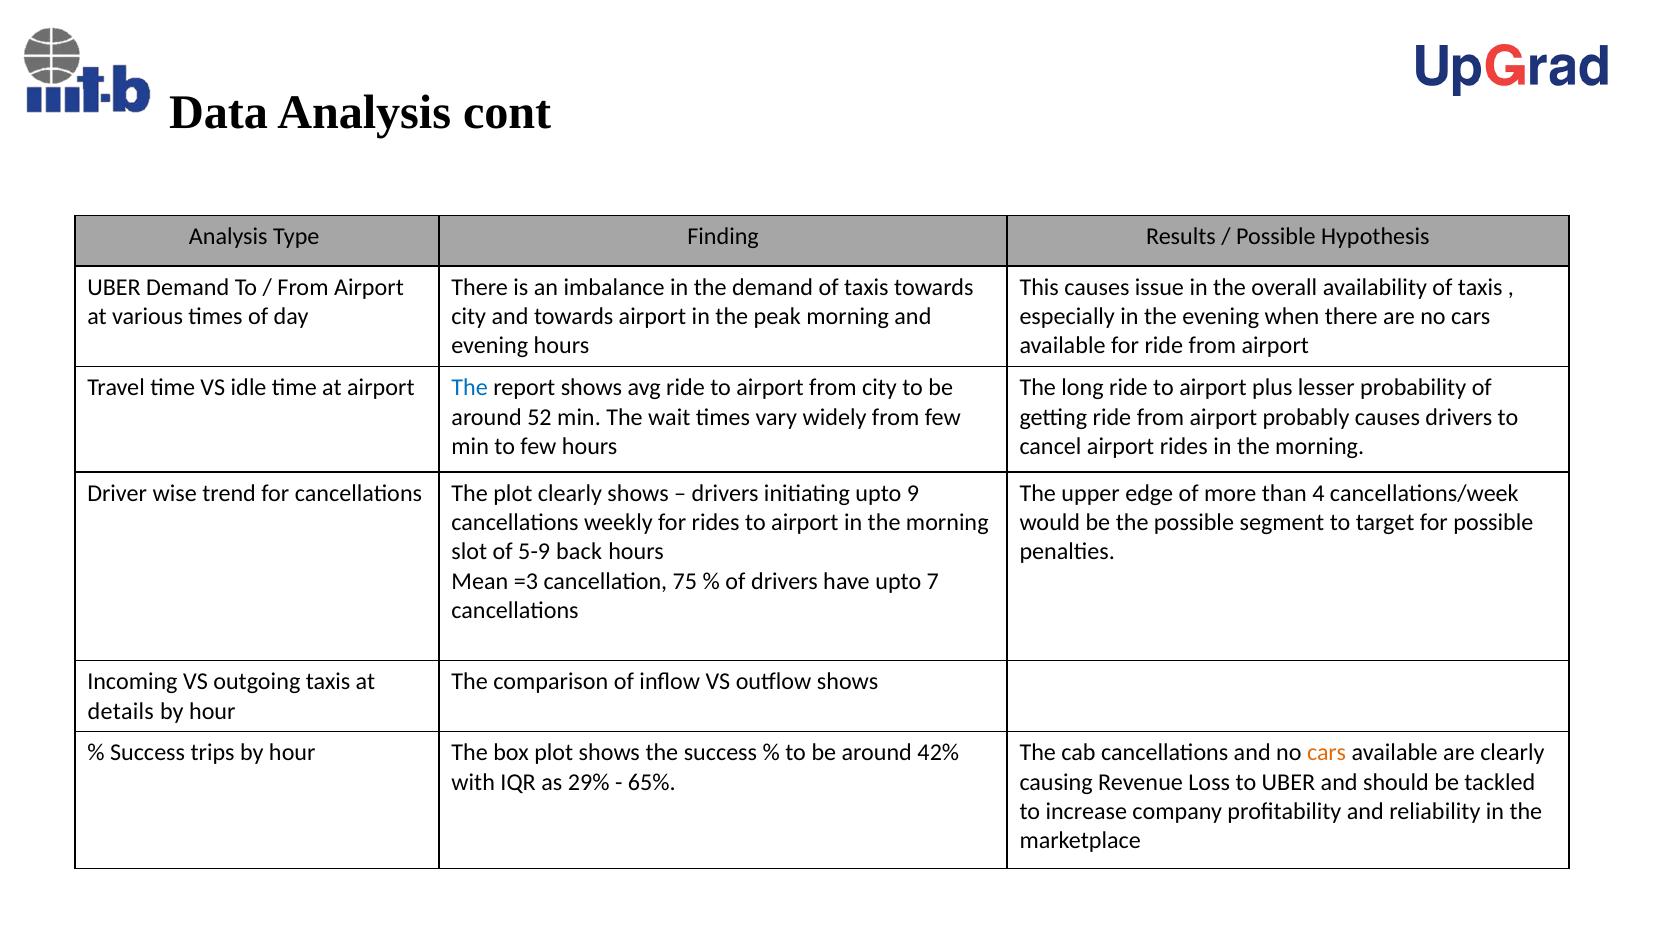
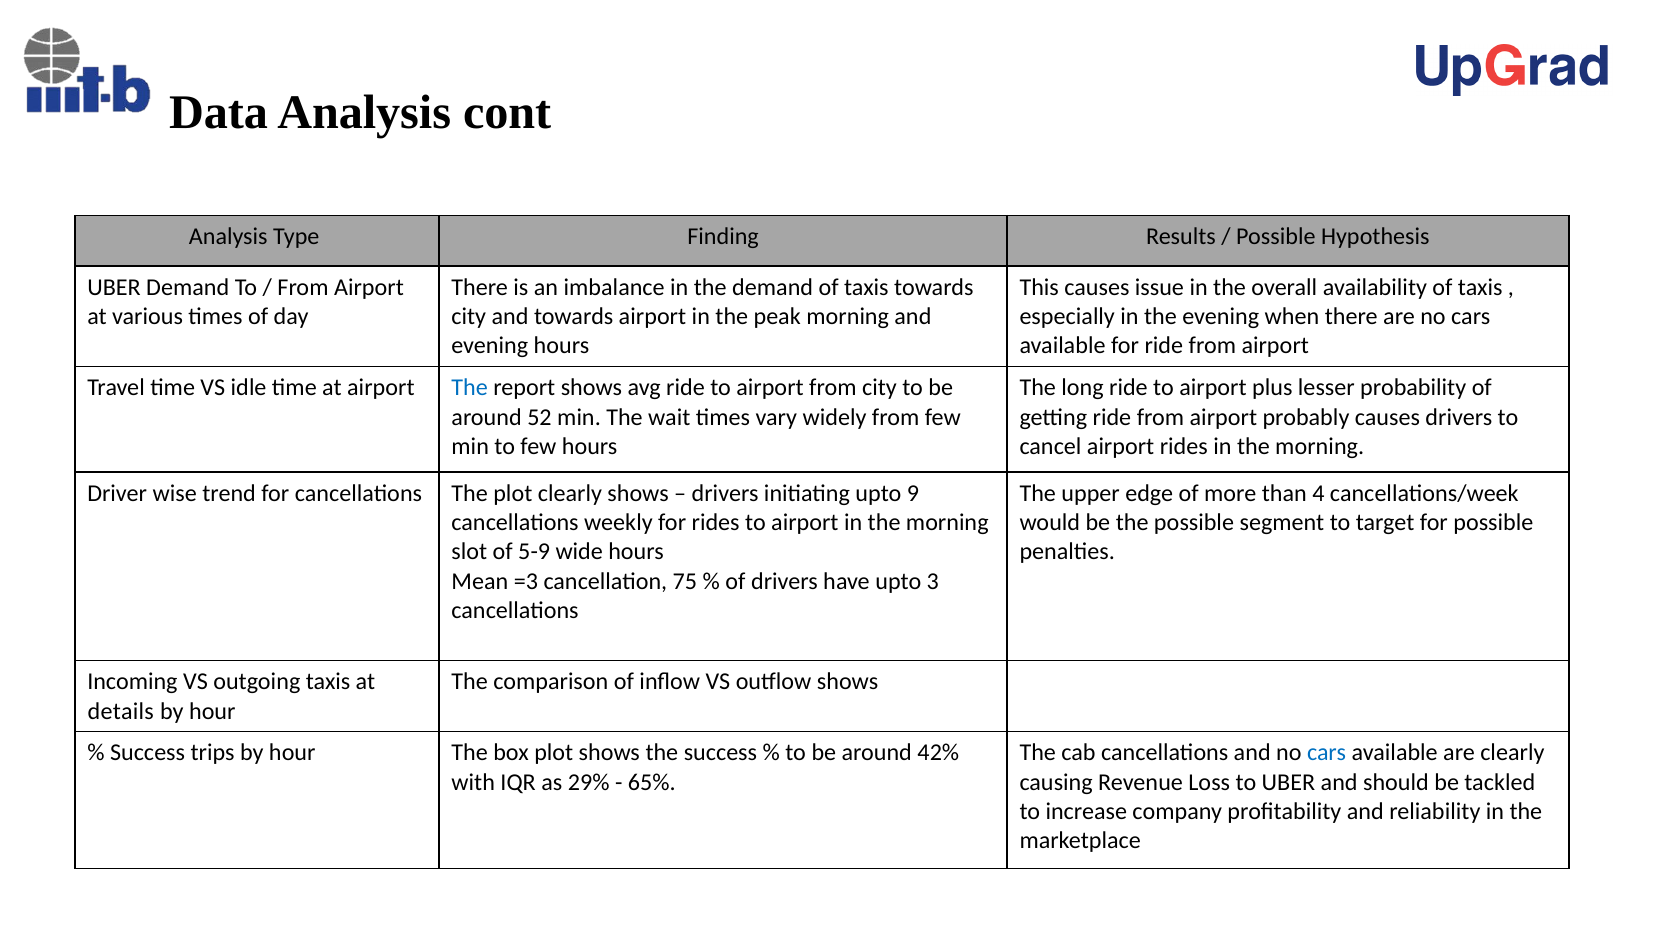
back: back -> wide (579, 552)
7: 7 -> 3 (933, 581)
cars colour: orange -> blue (1327, 753)
